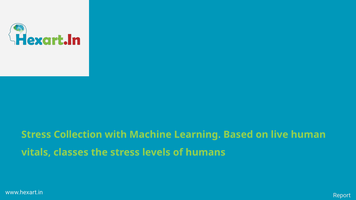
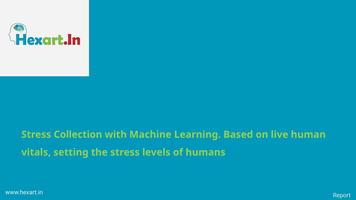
classes: classes -> setting (71, 153)
